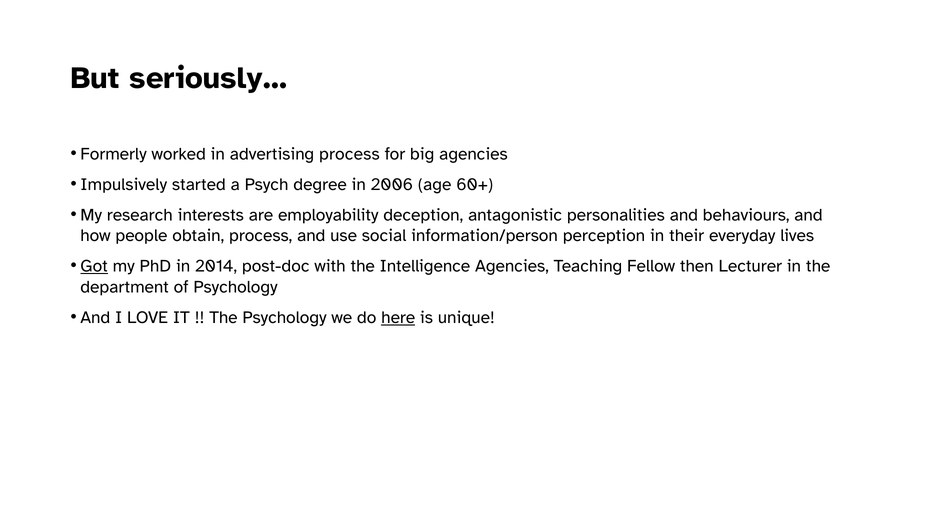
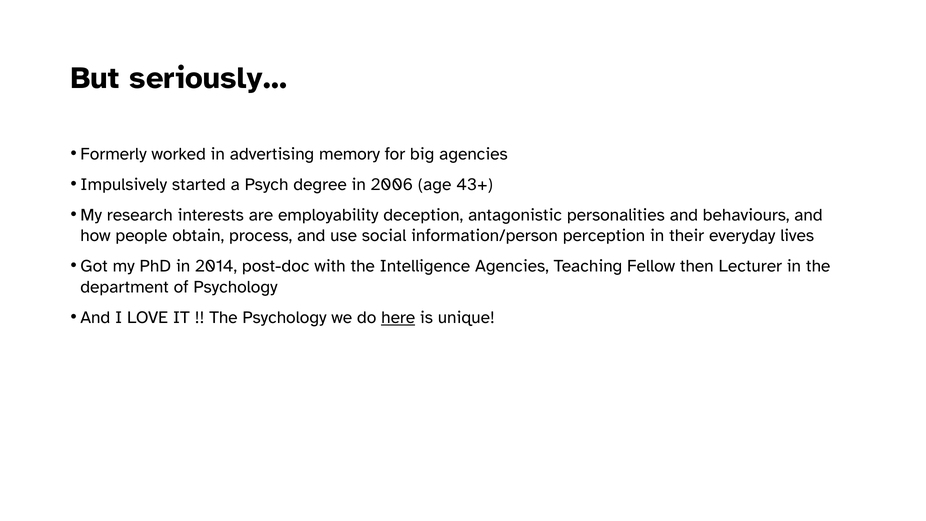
advertising process: process -> memory (349, 154)
60+: 60+ -> 43+ (475, 184)
Got underline: present -> none (94, 266)
